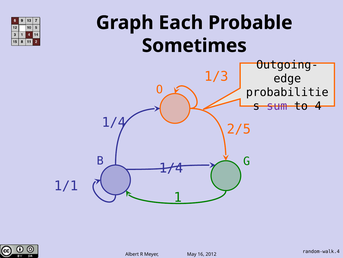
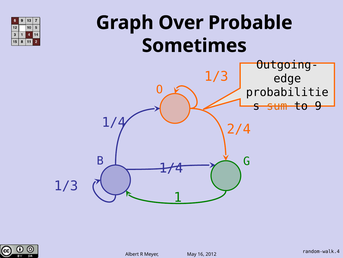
Each: Each -> Over (181, 23)
sum colour: purple -> orange (277, 106)
4: 4 -> 9 (318, 106)
2/5: 2/5 -> 2/4 (239, 129)
1/1: 1/1 -> 1/3 (66, 186)
